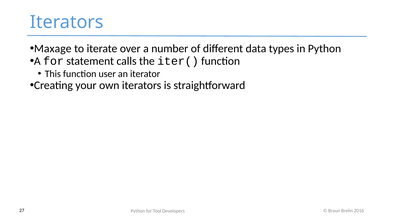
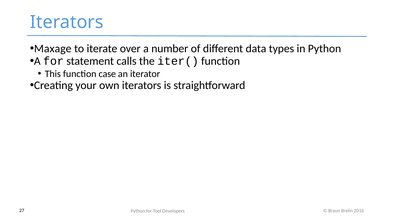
user: user -> case (107, 74)
